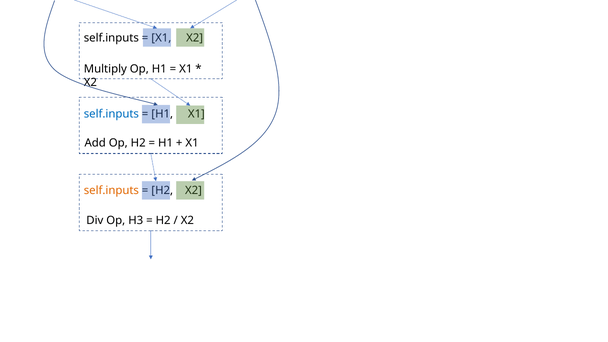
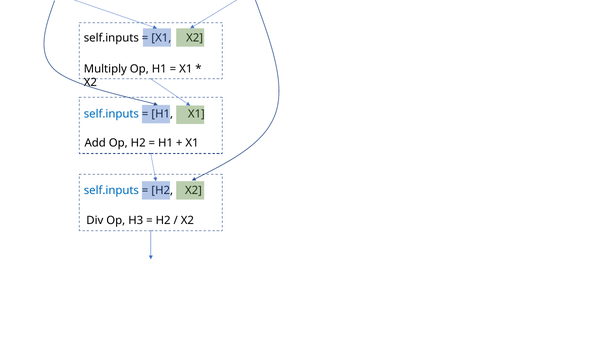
self.inputs colour: orange -> blue (111, 190)
